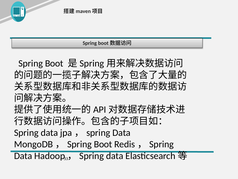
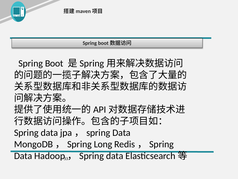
MongoDB，Spring Boot: Boot -> Long (103, 144)
